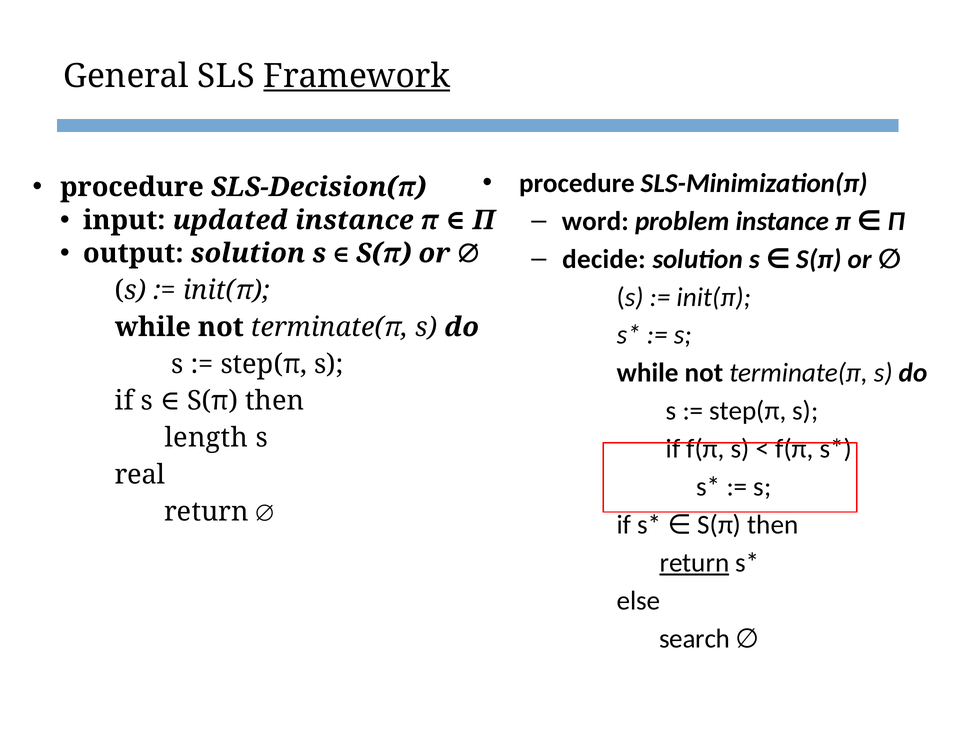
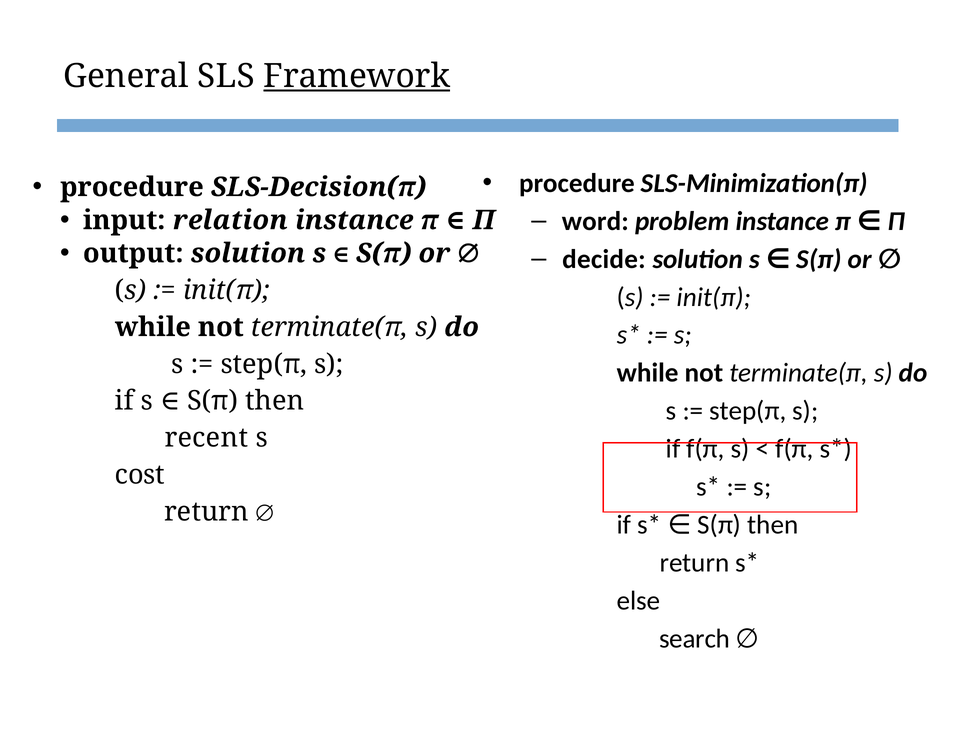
updated: updated -> relation (230, 220)
length: length -> recent (206, 438)
real: real -> cost (140, 475)
return underline: present -> none (694, 563)
